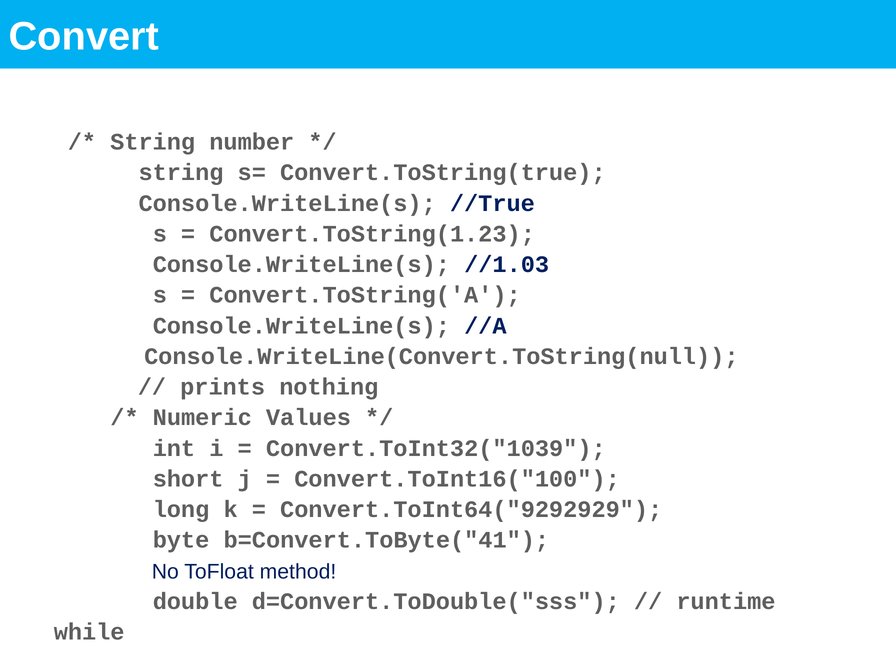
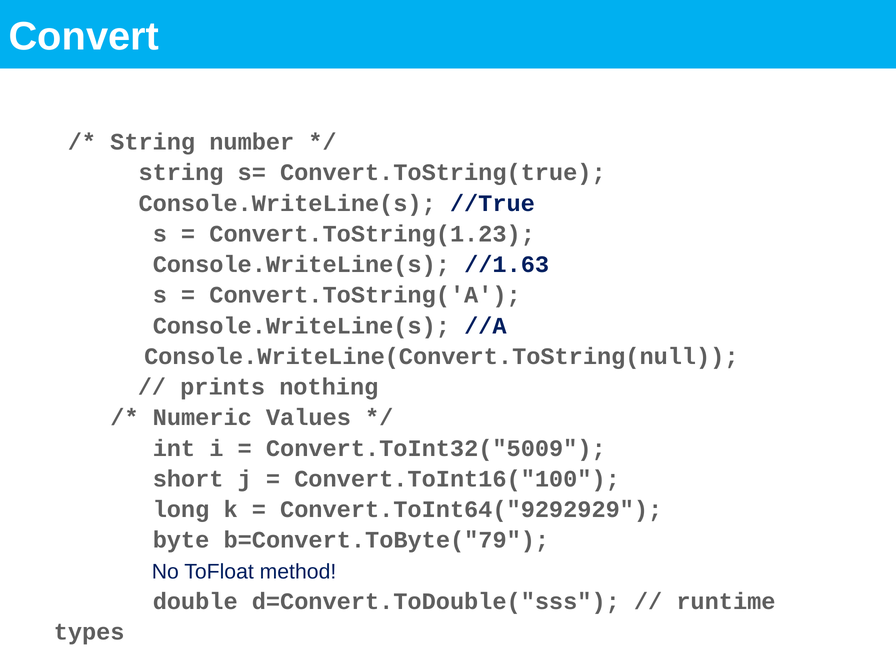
//1.03: //1.03 -> //1.63 (507, 265)
Convert.ToInt32("1039: Convert.ToInt32("1039 -> Convert.ToInt32("5009 (436, 448)
b=Convert.ToByte("41: b=Convert.ToByte("41 -> b=Convert.ToByte("79 (386, 540)
while: while -> types (89, 632)
